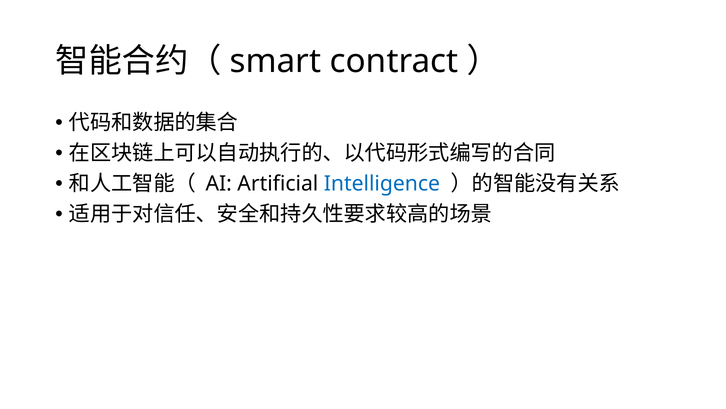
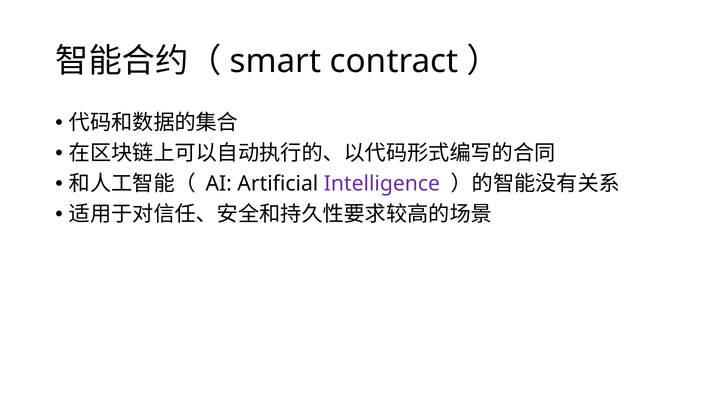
Intelligence colour: blue -> purple (382, 184)
